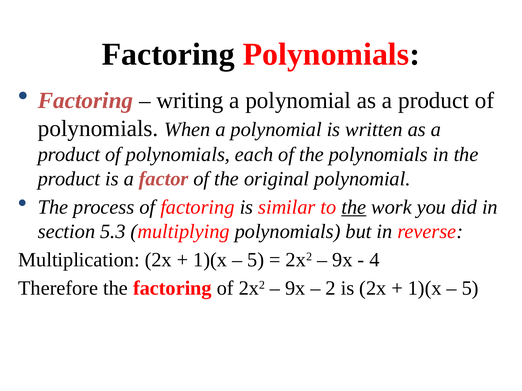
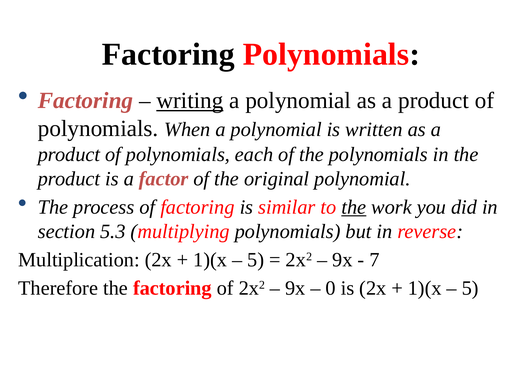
writing underline: none -> present (190, 101)
4: 4 -> 7 (375, 260)
2: 2 -> 0 (331, 289)
